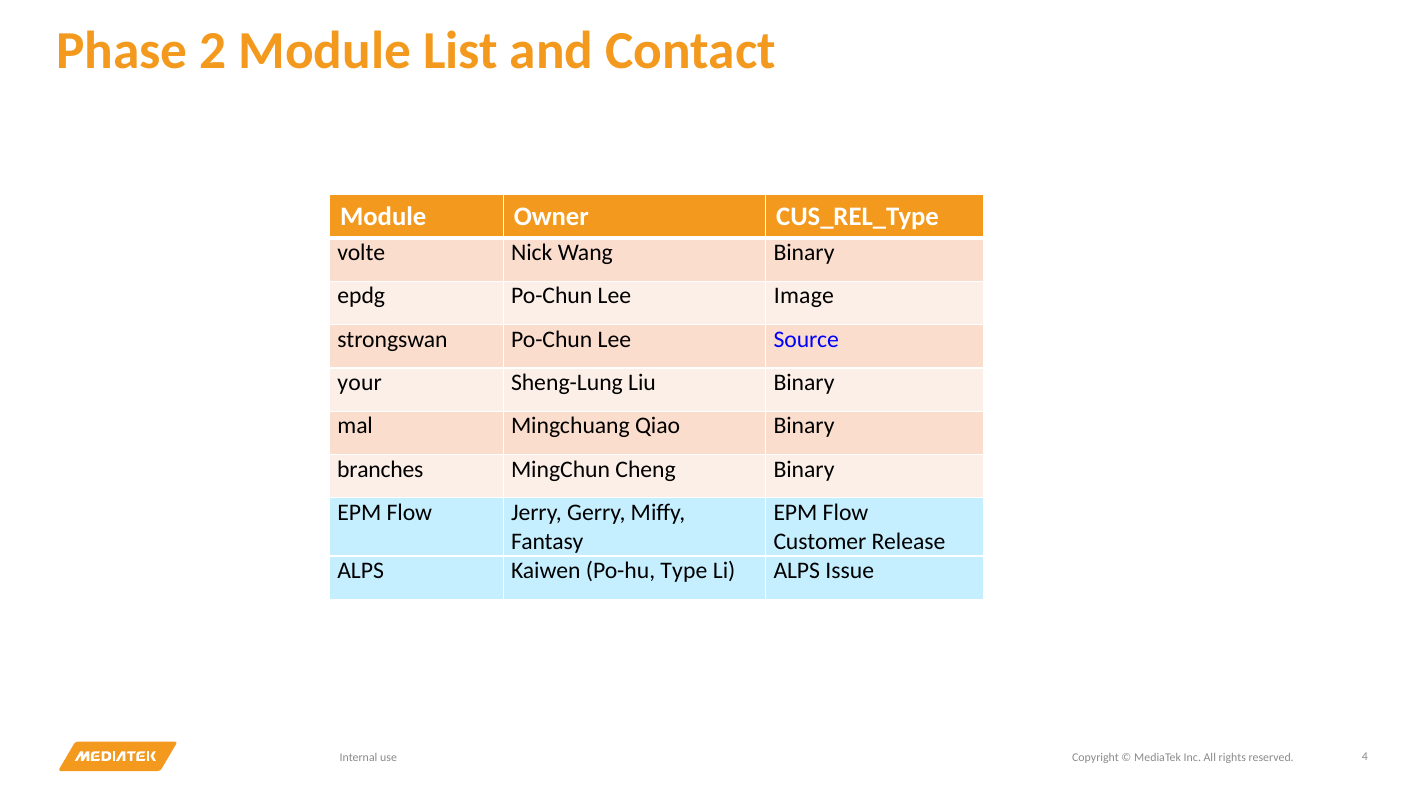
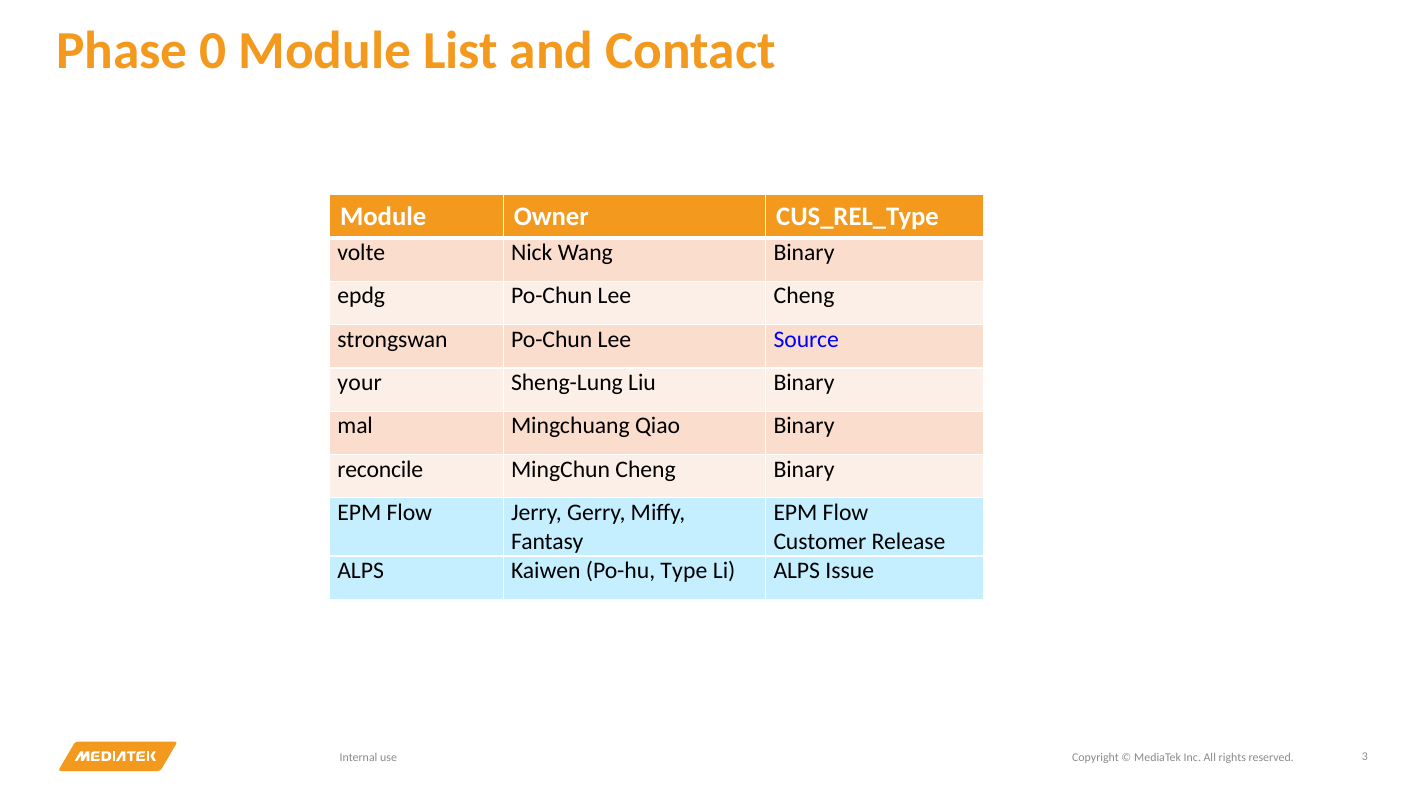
2: 2 -> 0 (213, 51)
Lee Image: Image -> Cheng (804, 296)
branches: branches -> reconcile (380, 469)
4: 4 -> 3 (1365, 757)
